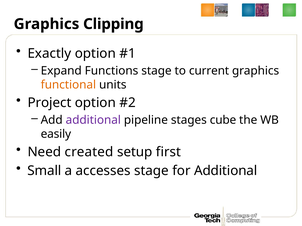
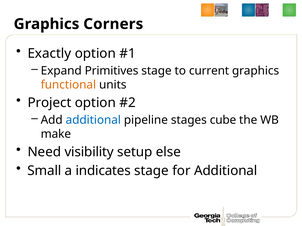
Clipping: Clipping -> Corners (113, 24)
Functions: Functions -> Primitives (112, 71)
additional colour: purple -> blue (93, 120)
easily: easily -> make (56, 134)
created: created -> visibility (89, 152)
first: first -> else (168, 152)
accesses: accesses -> indicates (103, 171)
